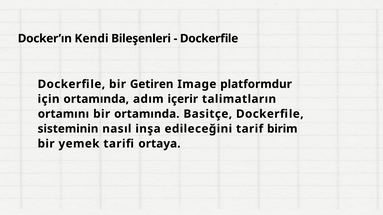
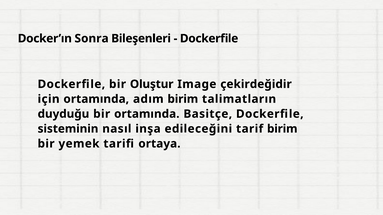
Kendi: Kendi -> Sonra (92, 39)
Getiren: Getiren -> Oluştur (152, 84)
platformdur: platformdur -> çekirdeğidir (256, 84)
adım içerir: içerir -> birim (183, 99)
ortamını: ortamını -> duyduğu (63, 114)
